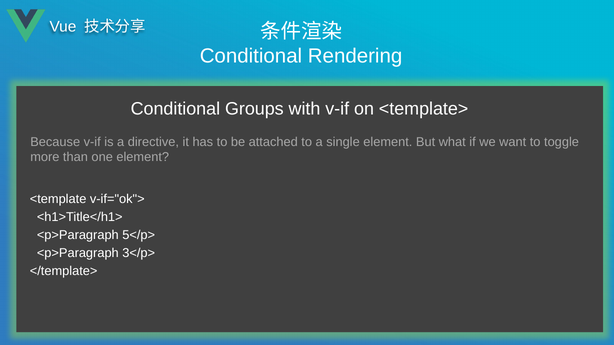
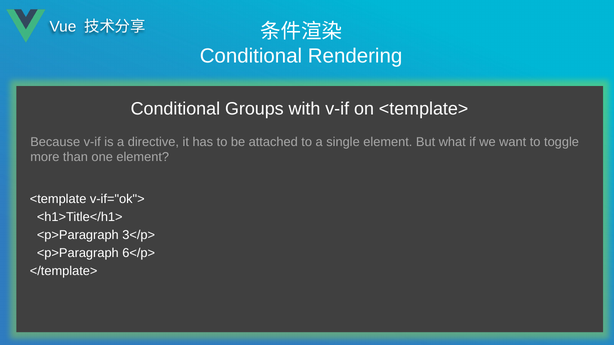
5</p>: 5</p> -> 3</p> (139, 235)
3</p>: 3</p> -> 6</p> (139, 253)
